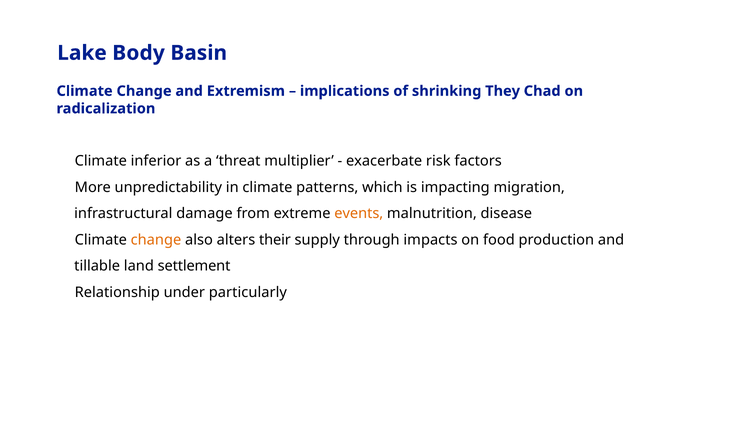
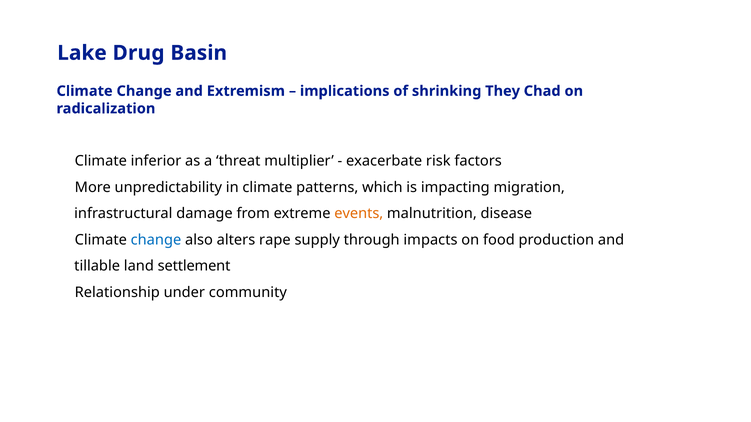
Body: Body -> Drug (139, 53)
change colour: orange -> blue (156, 240)
their: their -> rape (275, 240)
particularly: particularly -> community (248, 293)
